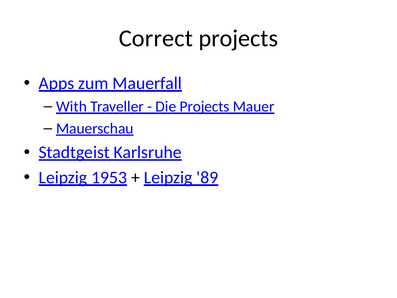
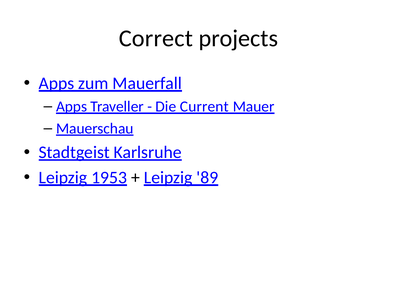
With: With -> Apps (72, 106)
Die Projects: Projects -> Current (204, 106)
